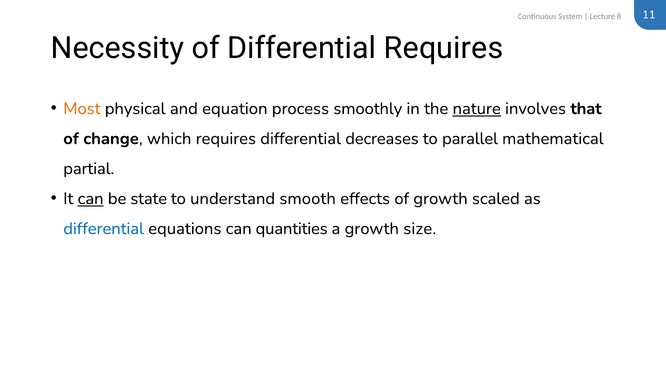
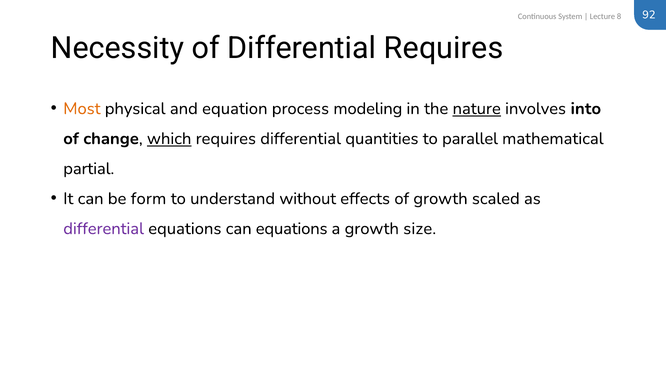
11: 11 -> 92 (649, 15)
smoothly: smoothly -> modeling (368, 108)
that: that -> into (586, 108)
which underline: none -> present (169, 138)
decreases: decreases -> quantities (382, 138)
can underline: present -> none (91, 198)
state: state -> form (149, 198)
smooth: smooth -> without (308, 198)
differential colour: blue -> purple (104, 228)
can quantities: quantities -> equations (292, 228)
